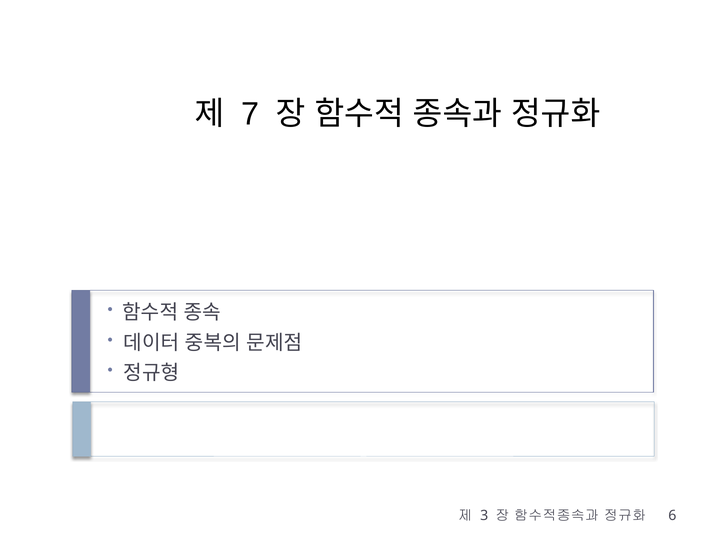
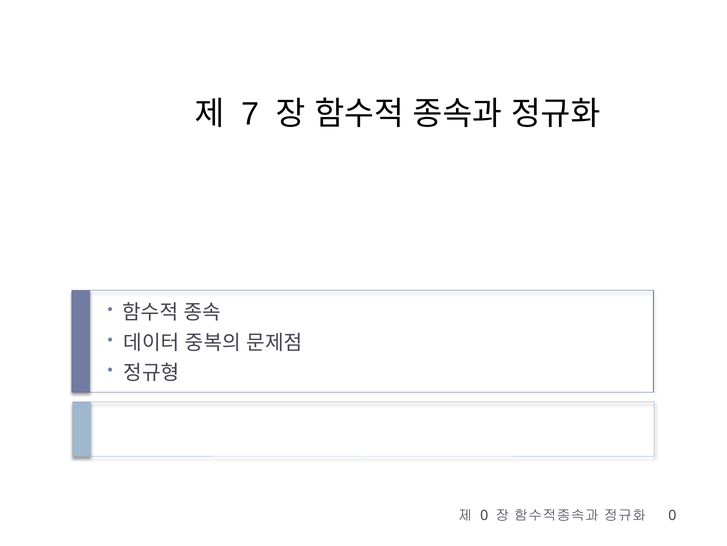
3: 3 -> 0 (484, 515)
6: 6 -> 0 (672, 515)
